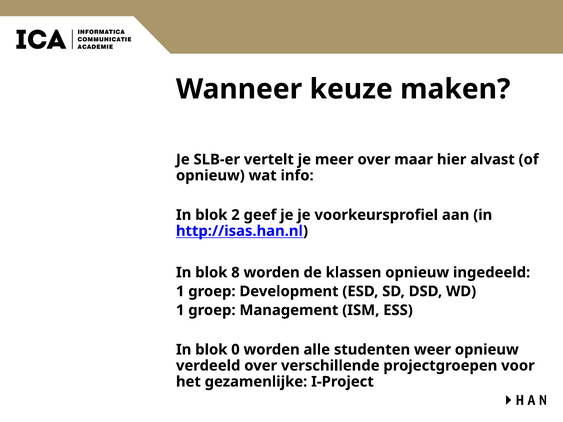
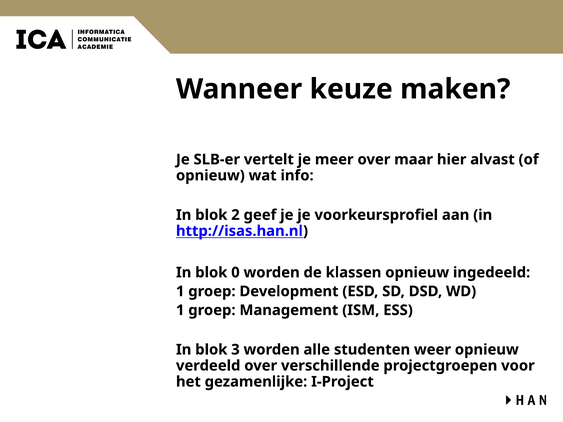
8: 8 -> 0 (235, 273)
0: 0 -> 3 (235, 350)
